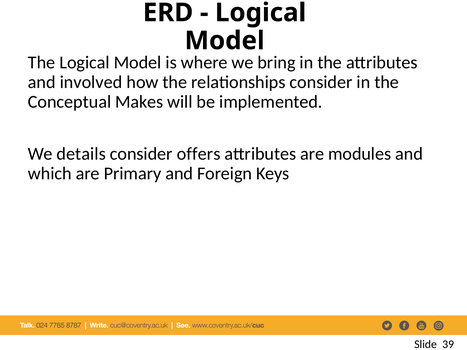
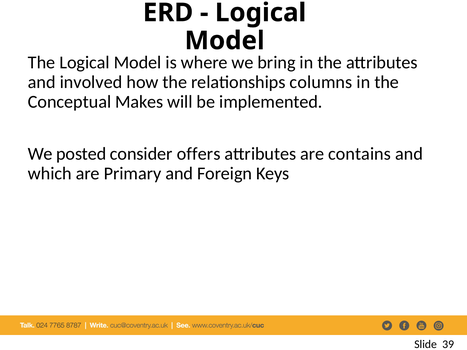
relationships consider: consider -> columns (321, 82)
details: details -> posted (81, 154)
modules: modules -> contains (360, 154)
